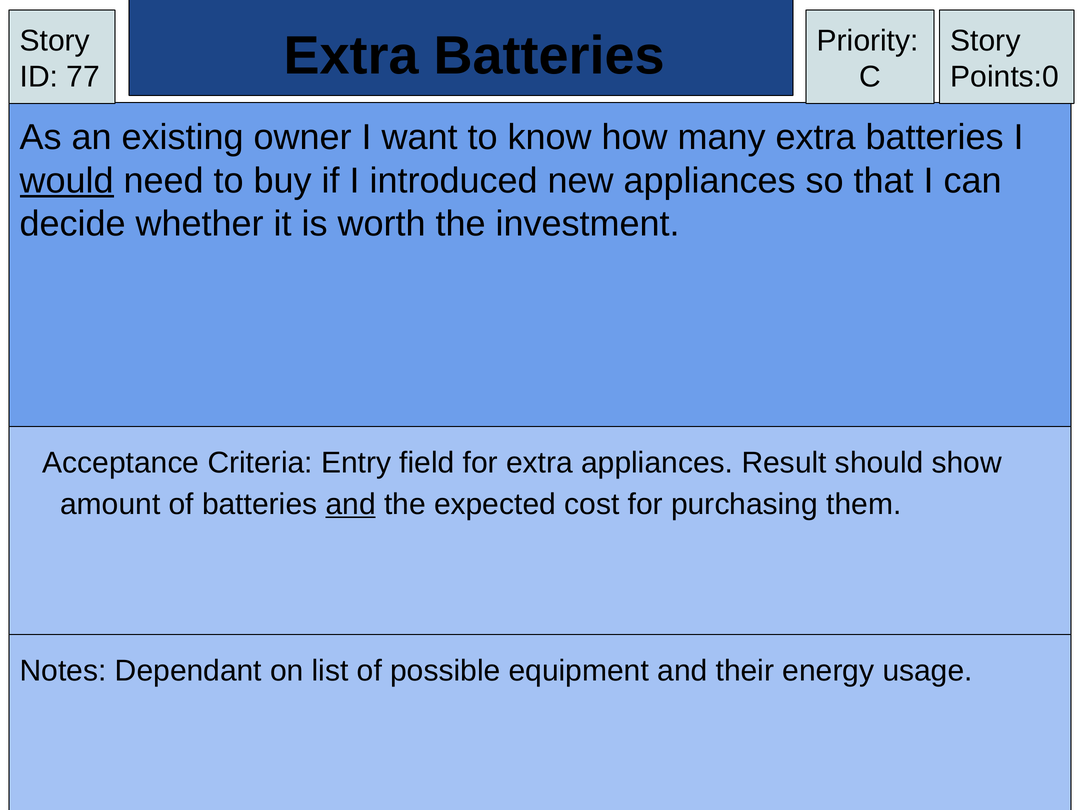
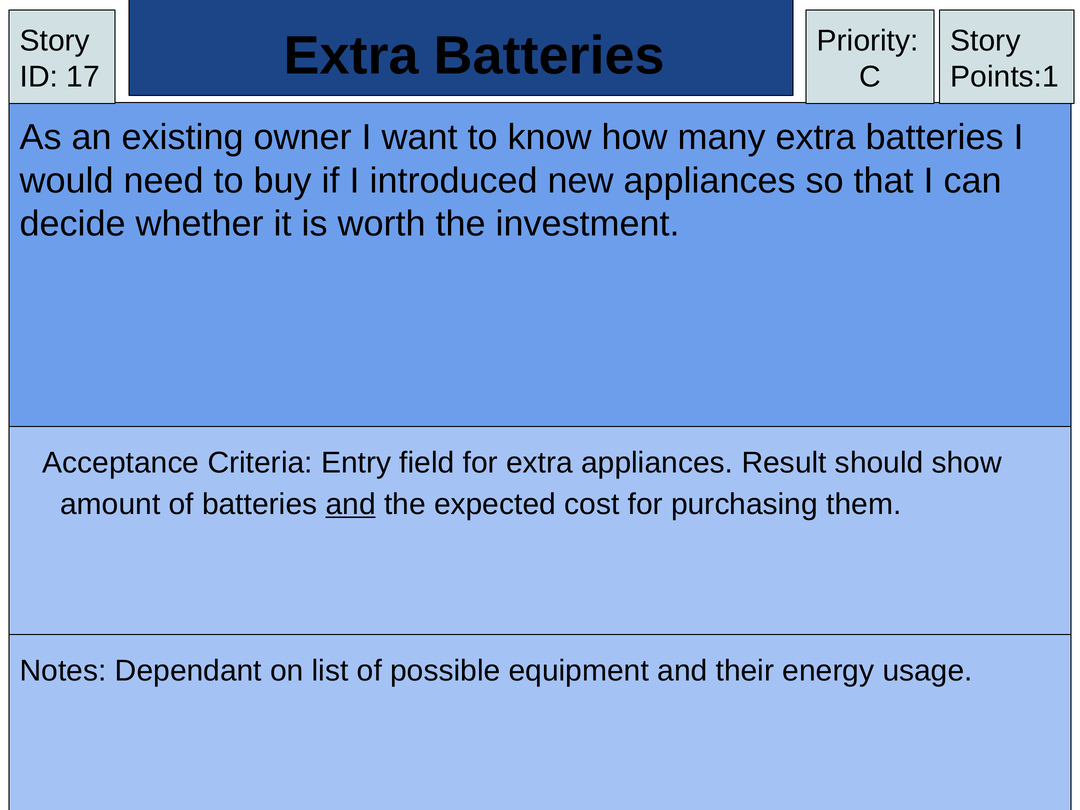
77: 77 -> 17 (83, 77)
Points:0: Points:0 -> Points:1 (1005, 77)
would underline: present -> none (67, 181)
